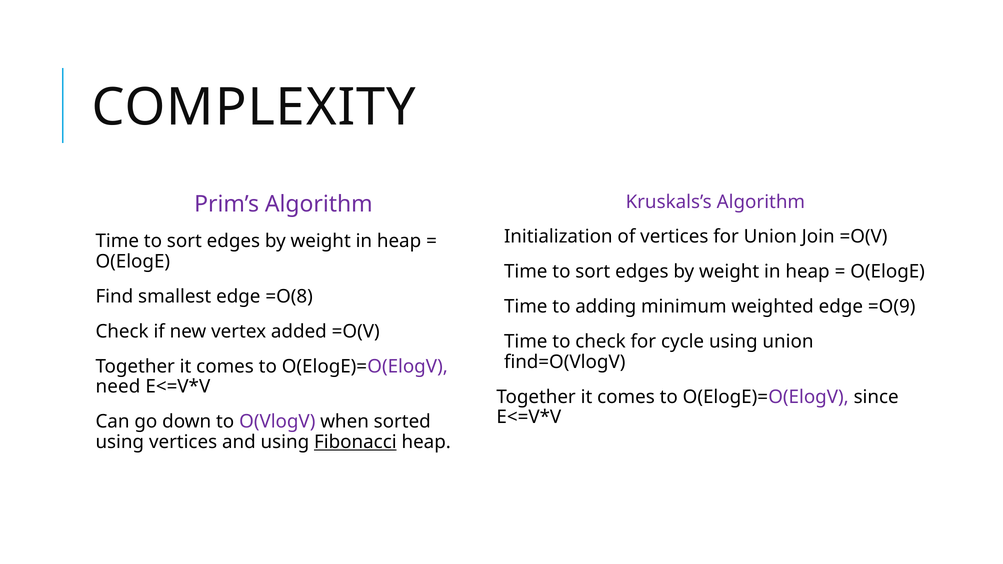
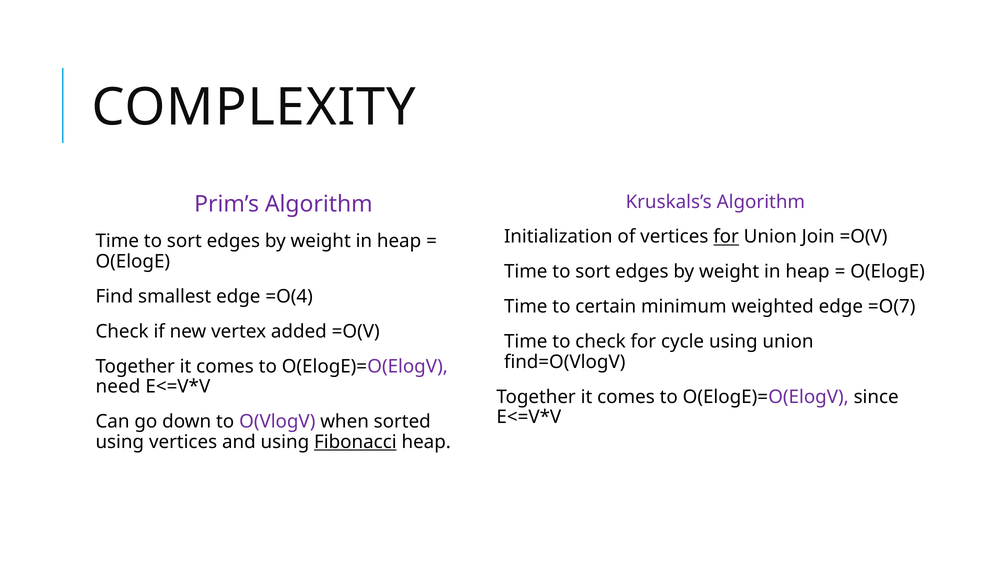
for underline: none -> present (726, 237)
=O(8: =O(8 -> =O(4 (289, 297)
adding: adding -> certain (606, 307)
=O(9: =O(9 -> =O(7 (892, 307)
